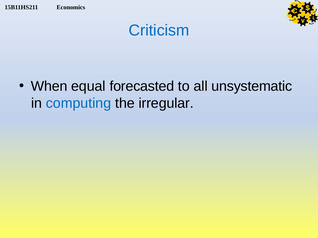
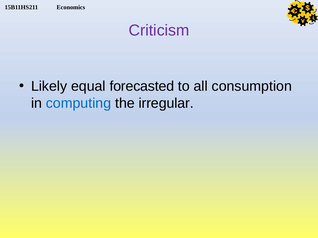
Criticism colour: blue -> purple (159, 31)
When: When -> Likely (49, 87)
unsystematic: unsystematic -> consumption (252, 87)
